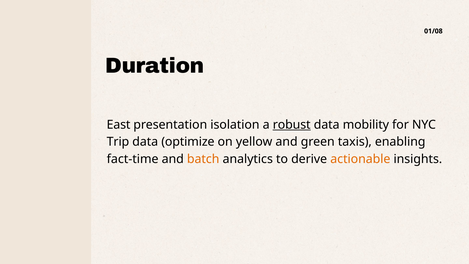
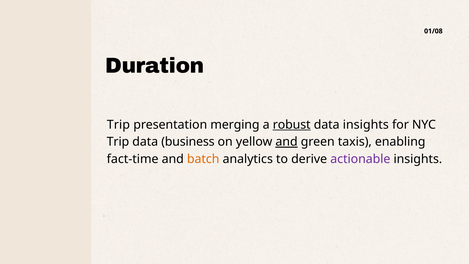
East: East -> Trip (118, 125)
isolation: isolation -> merging (235, 125)
data mobility: mobility -> insights (366, 125)
optimize: optimize -> business (188, 142)
and underline: none -> present (287, 142)
actionable colour: orange -> purple (360, 159)
